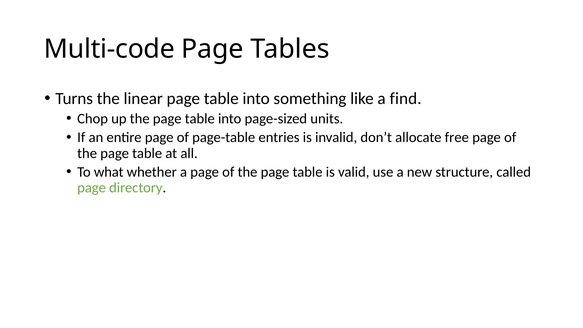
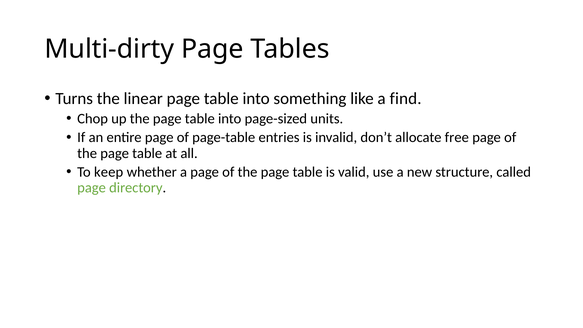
Multi-code: Multi-code -> Multi-dirty (109, 49)
what: what -> keep (109, 172)
